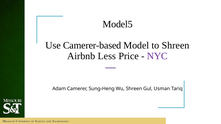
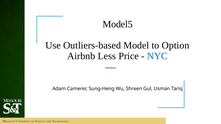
Camerer-based: Camerer-based -> Outliers-based (92, 46)
to Shreen: Shreen -> Option (176, 46)
NYC colour: purple -> blue (157, 56)
